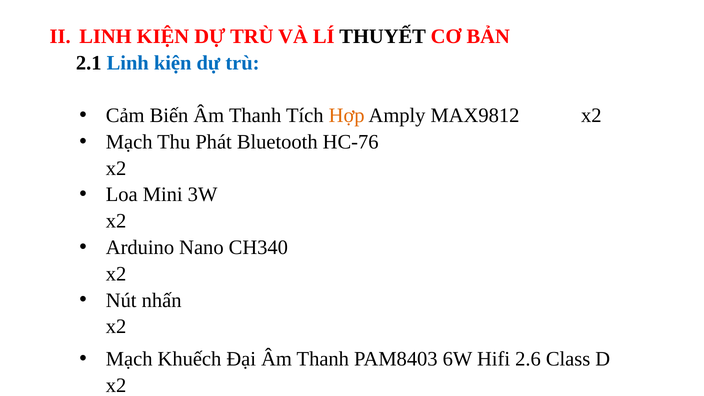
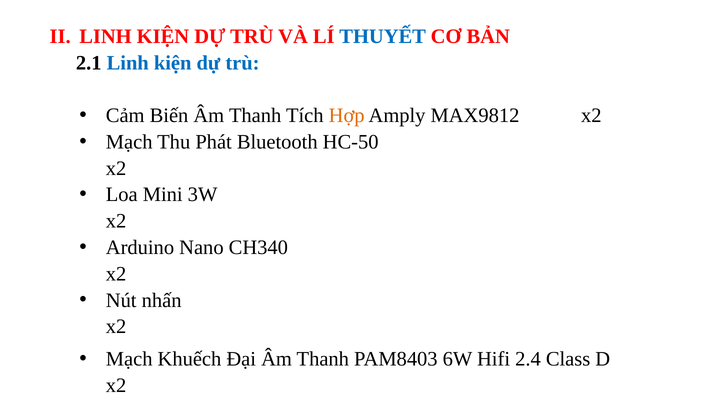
THUYẾT colour: black -> blue (383, 36)
HC-76: HC-76 -> HC-50 (351, 142)
2.6: 2.6 -> 2.4 (528, 359)
